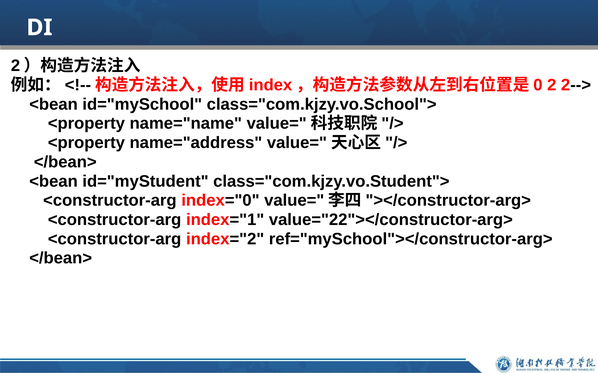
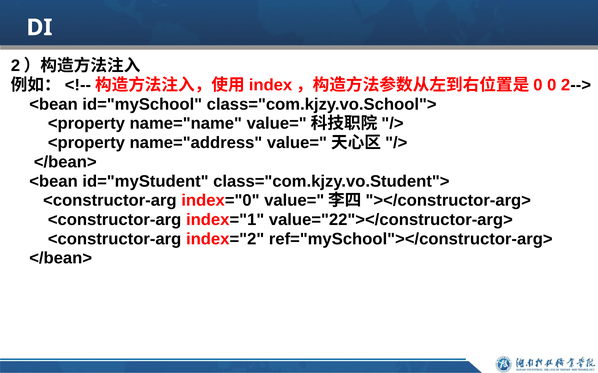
2: 2 -> 0 (552, 85)
